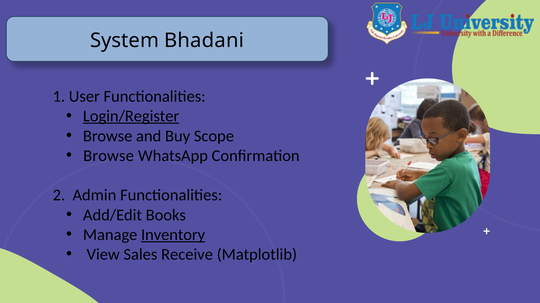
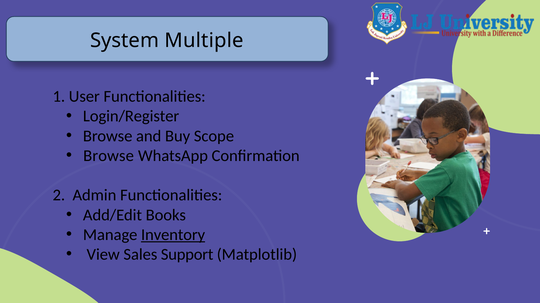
Bhadani: Bhadani -> Multiple (204, 40)
Login/Register underline: present -> none (131, 117)
Receive: Receive -> Support (187, 255)
